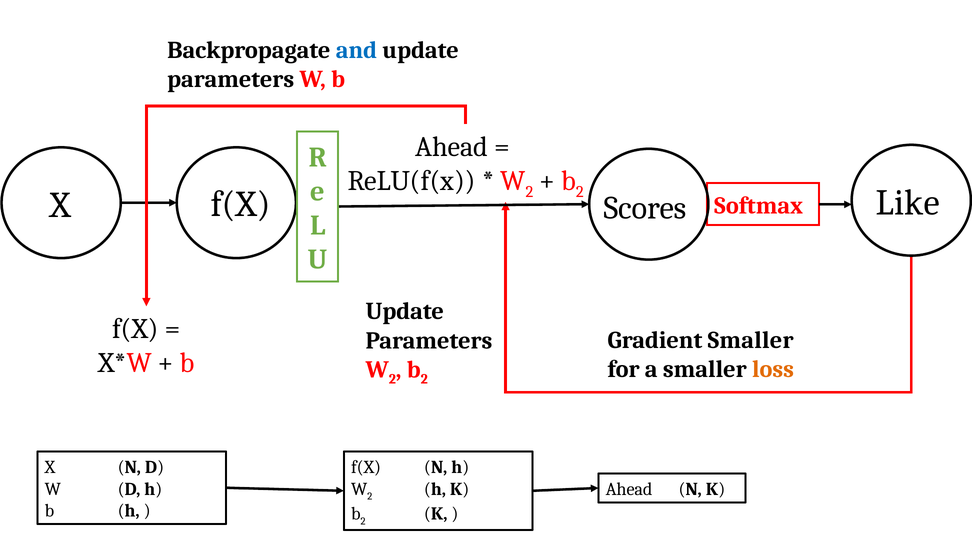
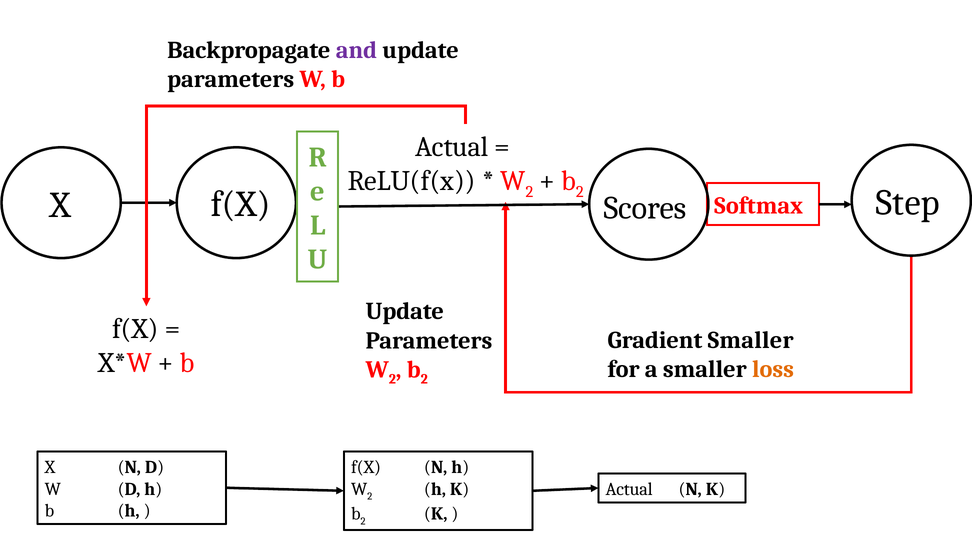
and colour: blue -> purple (356, 50)
Ahead: Ahead -> Actual (452, 147)
Like: Like -> Step (908, 202)
Ahead: Ahead -> Actual (629, 489)
